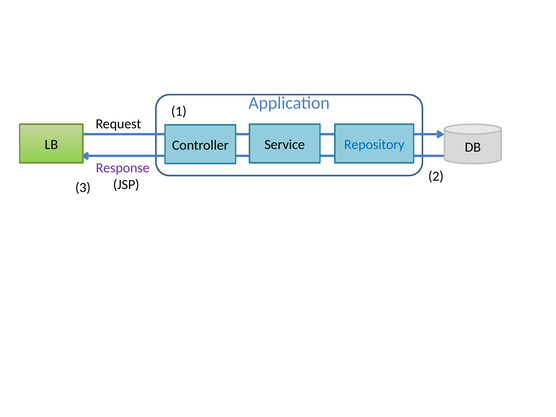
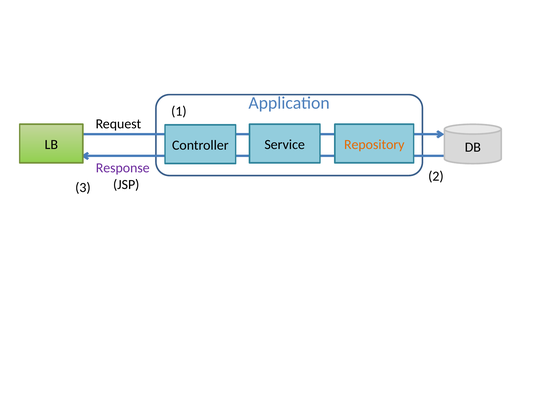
Repository colour: blue -> orange (374, 145)
